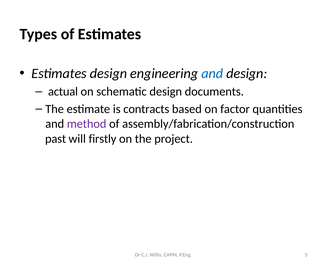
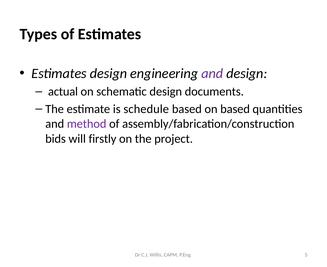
and colour: blue -> purple (212, 73)
contracts: contracts -> schedule (146, 109)
on factor: factor -> based (235, 109)
past: past -> bids (56, 138)
